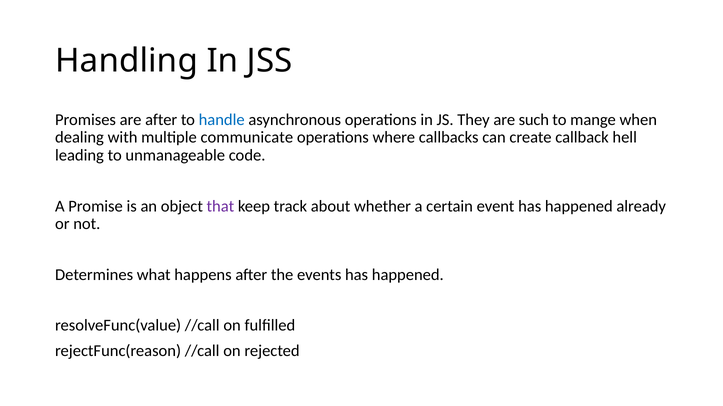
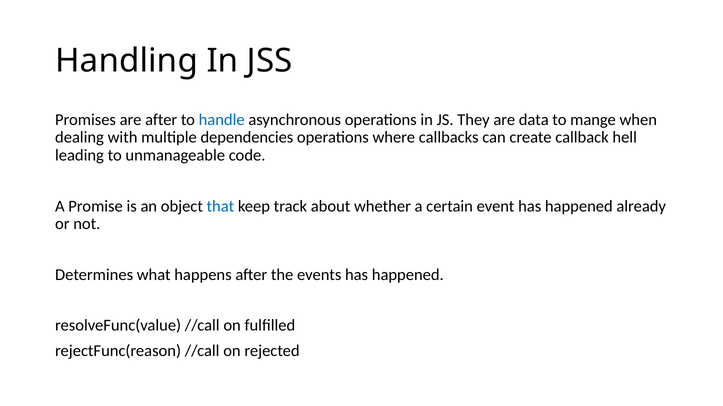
such: such -> data (534, 120)
communicate: communicate -> dependencies (247, 138)
that colour: purple -> blue (220, 206)
